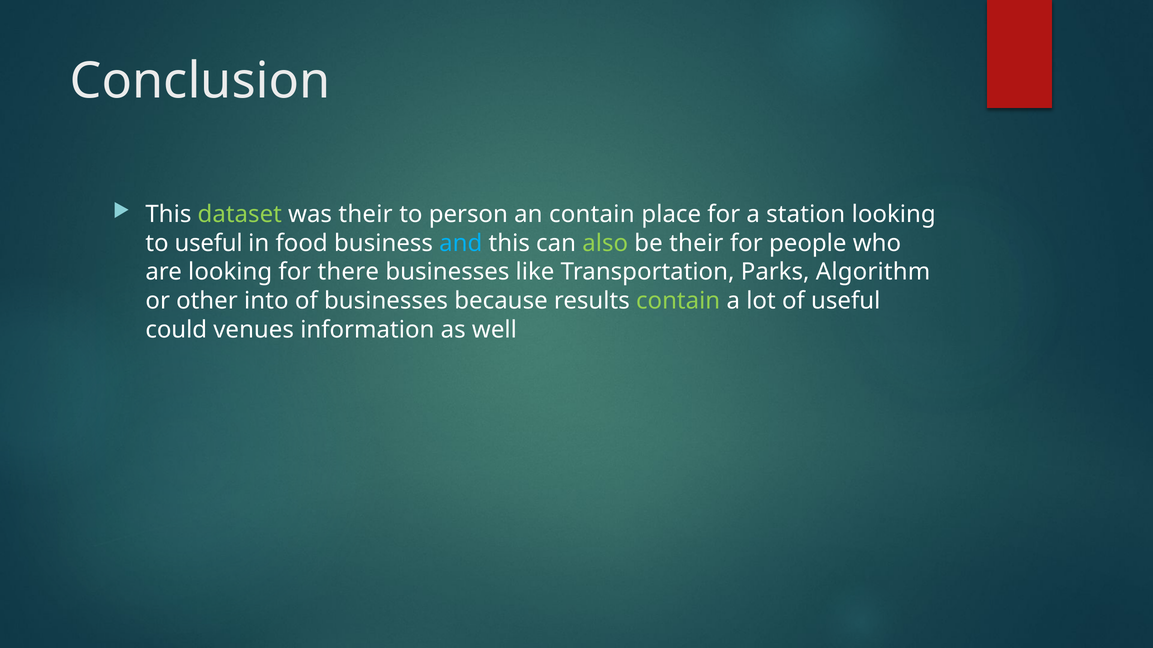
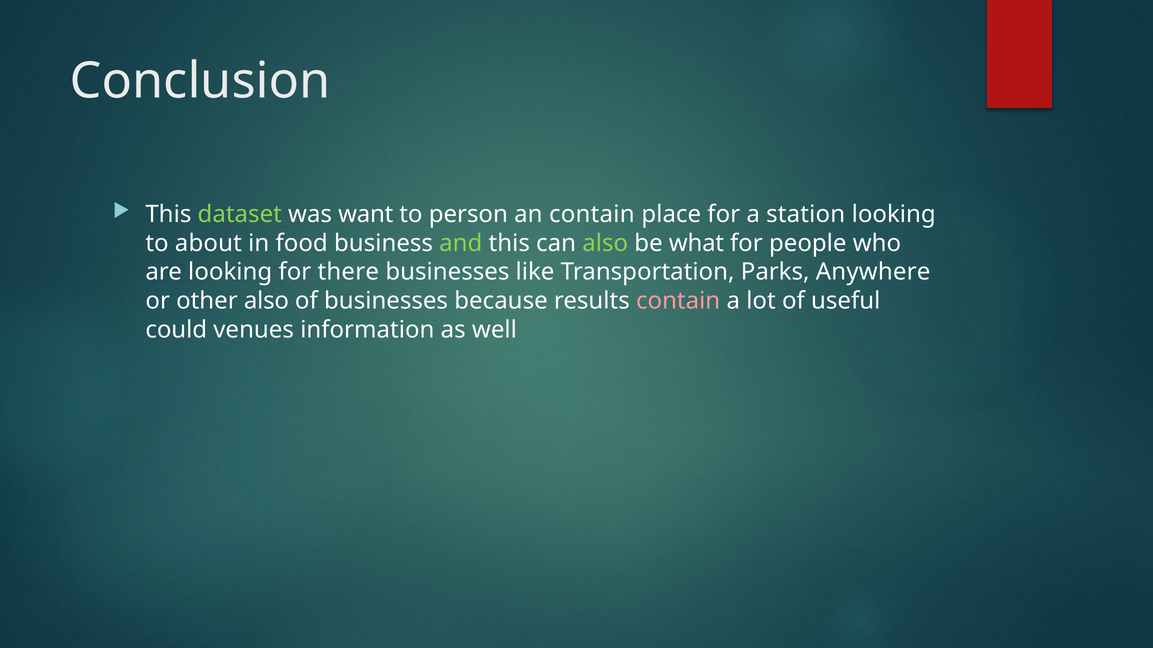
was their: their -> want (366, 215)
to useful: useful -> about (208, 243)
and colour: light blue -> light green (461, 243)
be their: their -> what (696, 243)
Algorithm: Algorithm -> Anywhere (873, 272)
other into: into -> also (266, 301)
contain colour: light green -> pink (678, 301)
